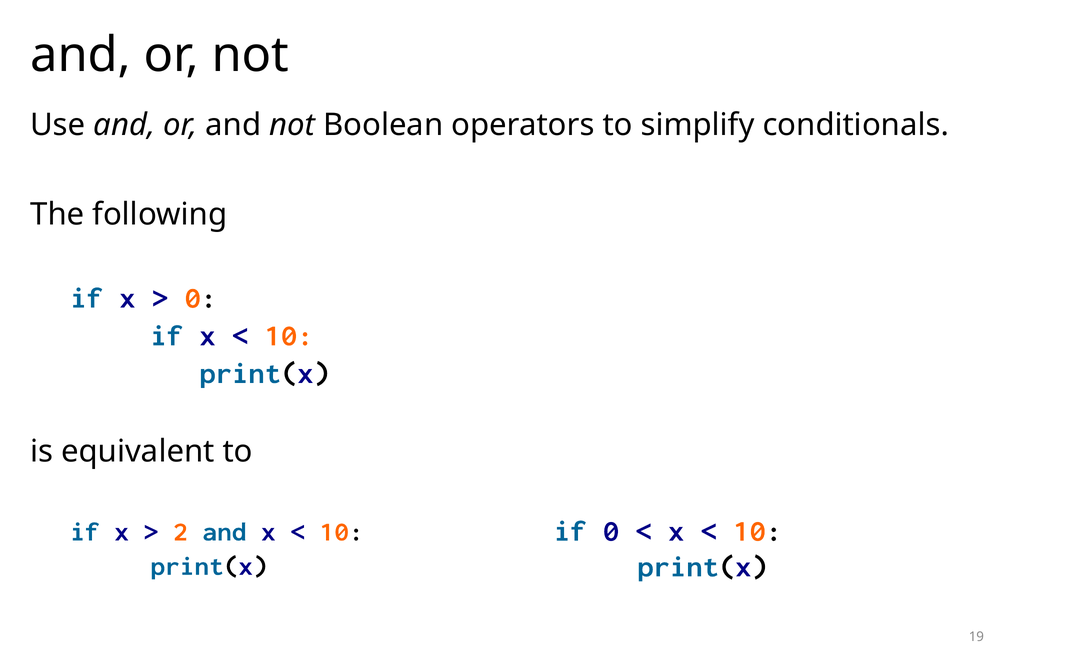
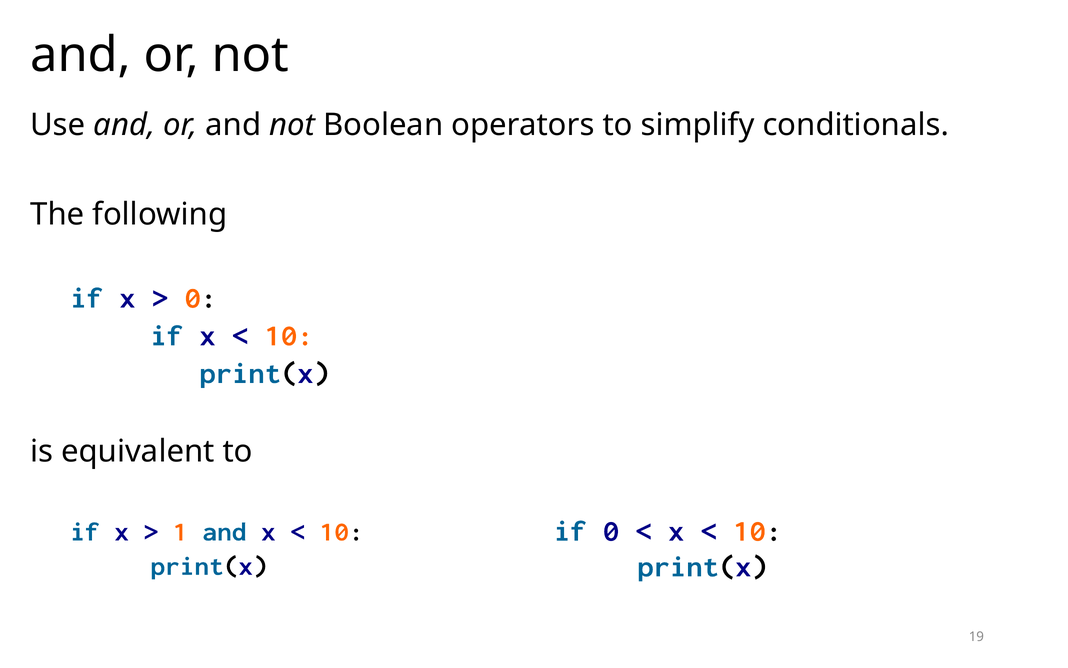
2: 2 -> 1 (180, 531)
